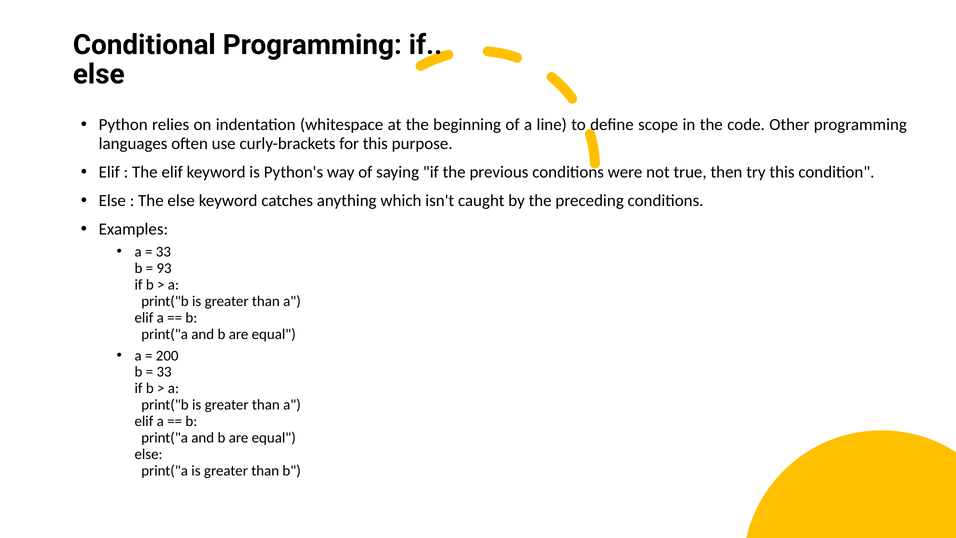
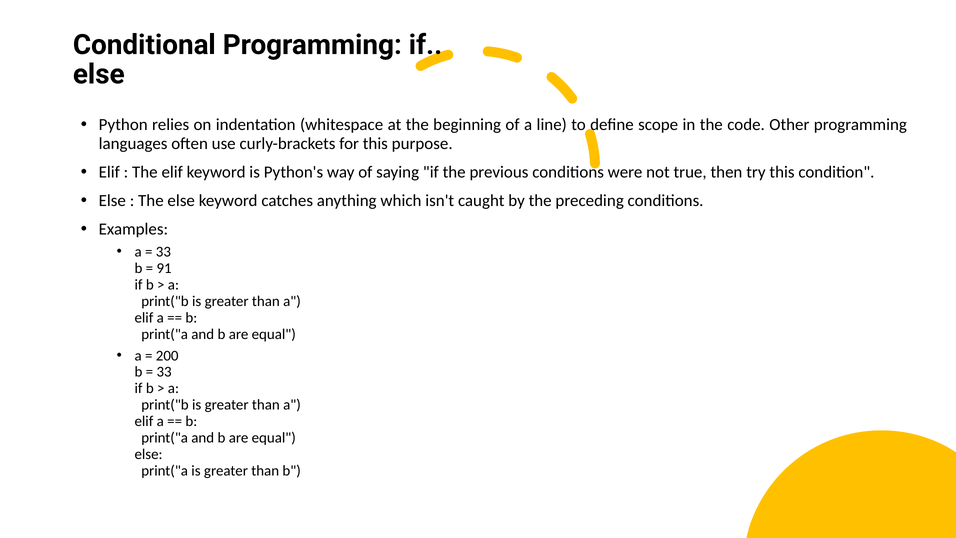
93: 93 -> 91 (164, 268)
